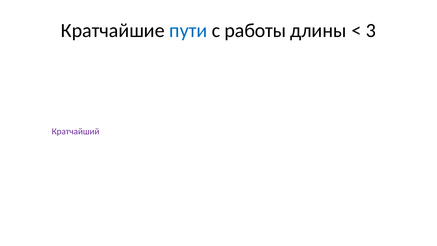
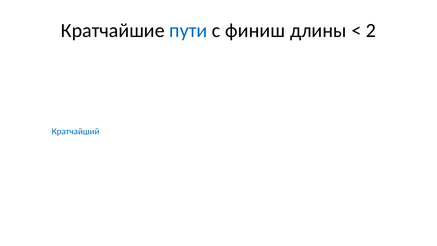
работы: работы -> финиш (255, 31)
3: 3 -> 2 (371, 31)
Кратчайший colour: purple -> blue (76, 131)
